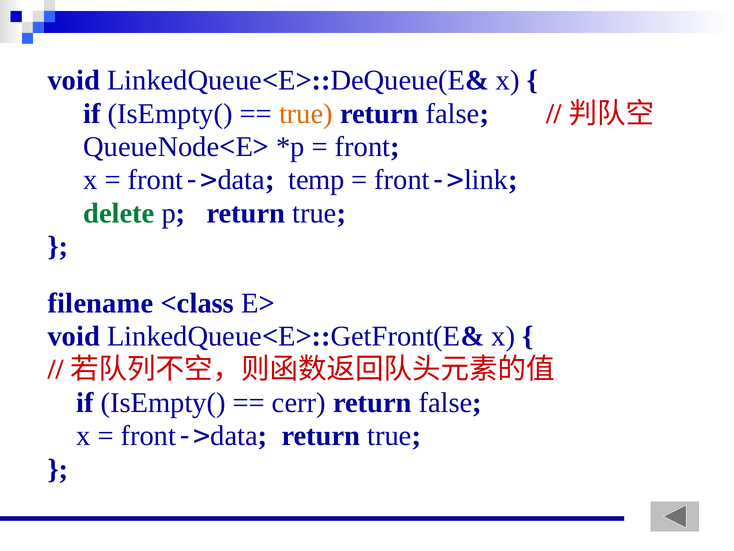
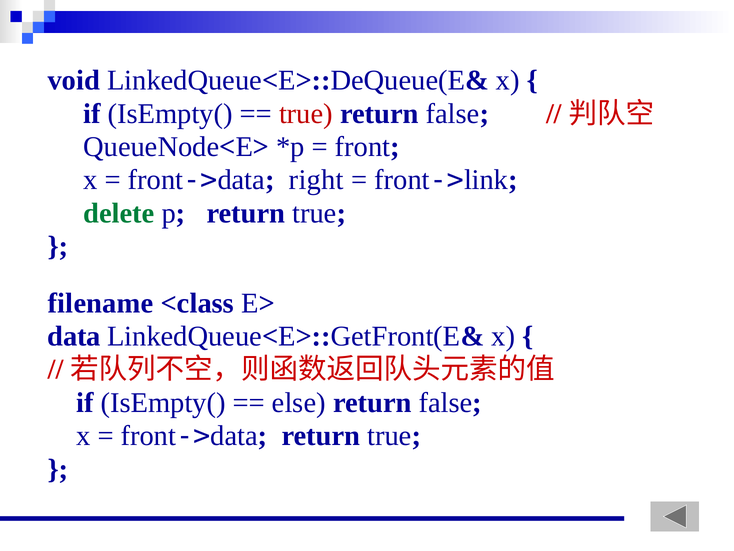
true colour: orange -> red (306, 114)
temp: temp -> right (316, 180)
void: void -> data (74, 336)
cerr: cerr -> else (299, 402)
